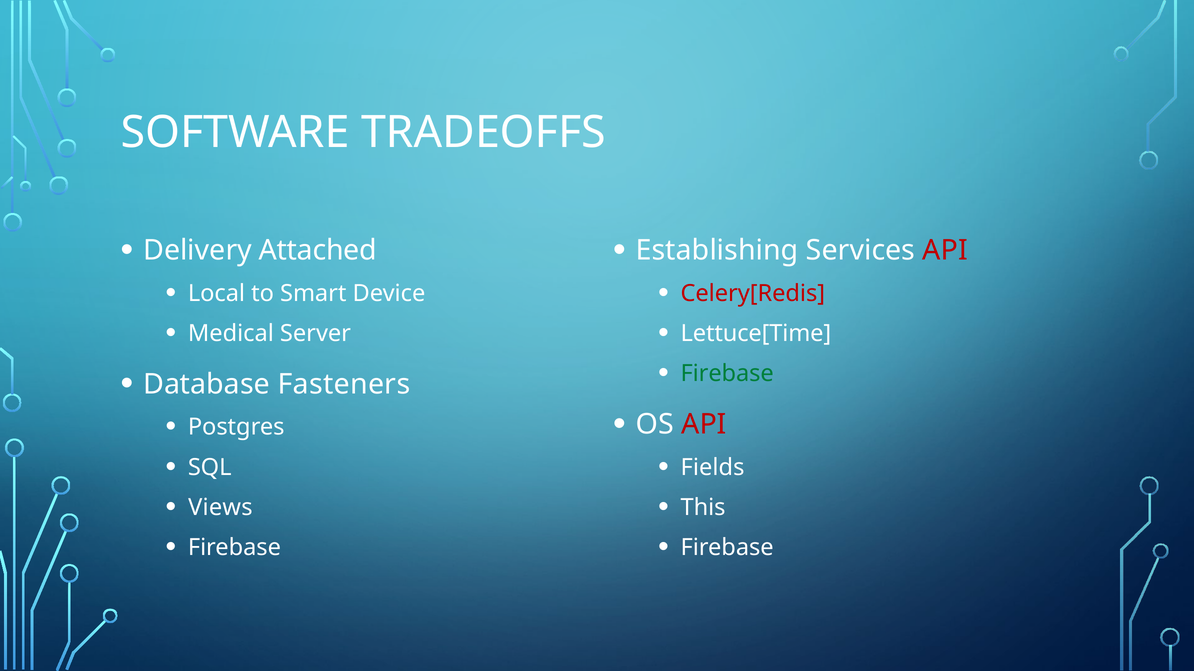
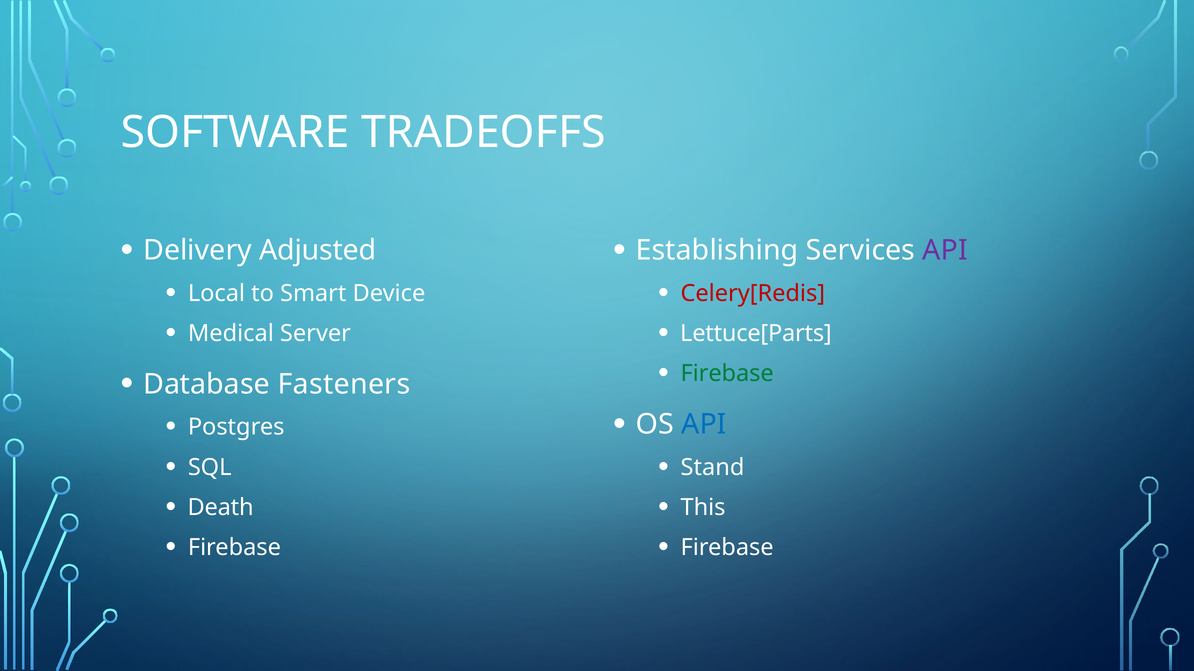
Attached: Attached -> Adjusted (318, 251)
API colour: red -> purple (945, 251)
Lettuce[Time: Lettuce[Time -> Lettuce[Parts (756, 334)
API colour: red -> blue (704, 425)
Fields: Fields -> Stand (713, 468)
Views: Views -> Death (221, 508)
